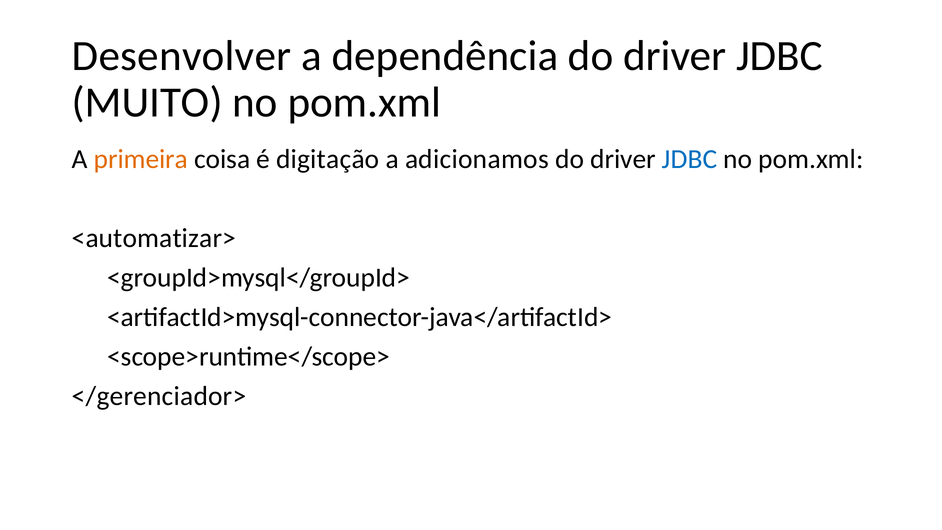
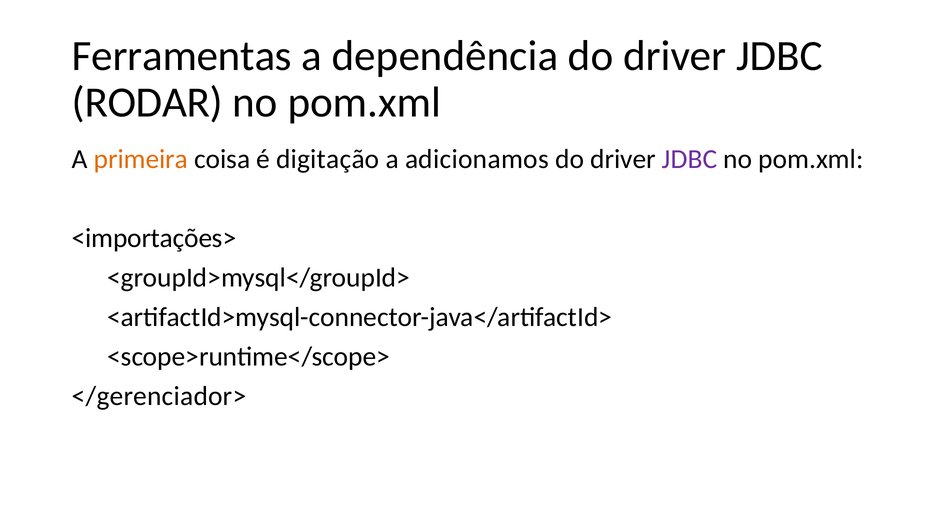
Desenvolver: Desenvolver -> Ferramentas (182, 56)
MUITO: MUITO -> RODAR (147, 102)
JDBC colour: blue -> purple (690, 159)
<automatizar>: <automatizar> -> <importações> (154, 238)
